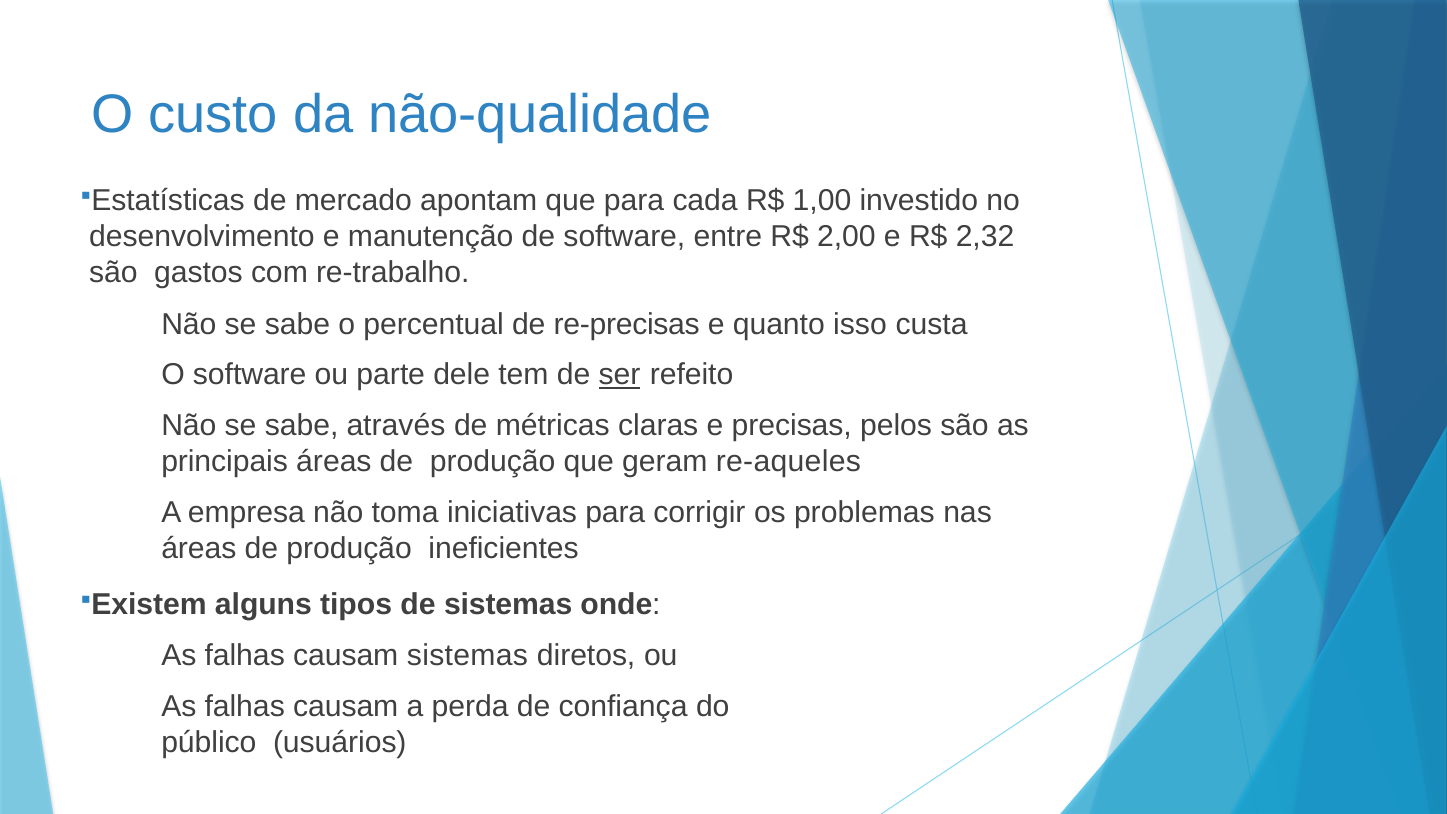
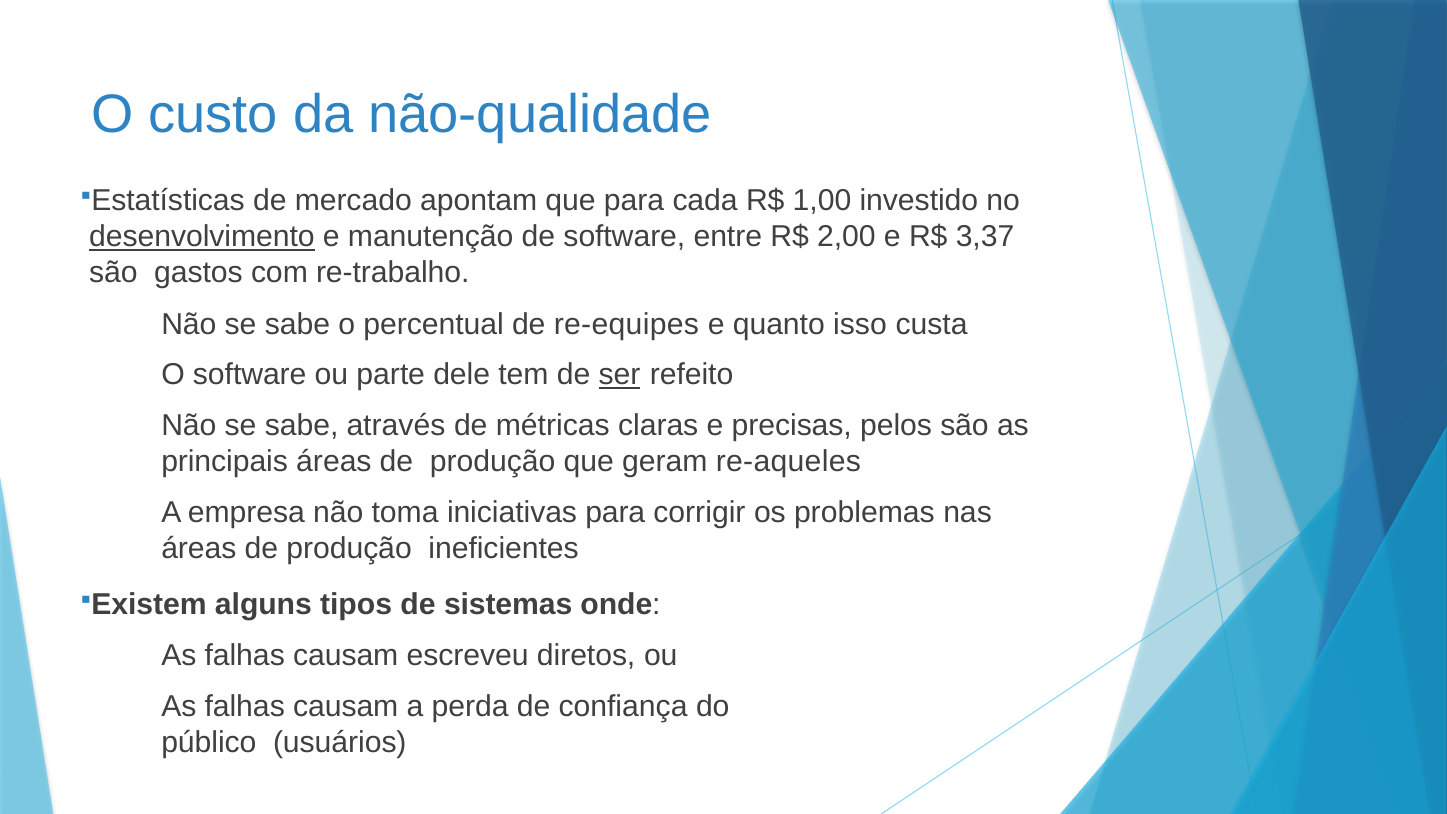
desenvolvimento underline: none -> present (202, 237)
2,32: 2,32 -> 3,37 (985, 237)
re-precisas: re-precisas -> re-equipes (626, 324)
causam sistemas: sistemas -> escreveu (468, 656)
